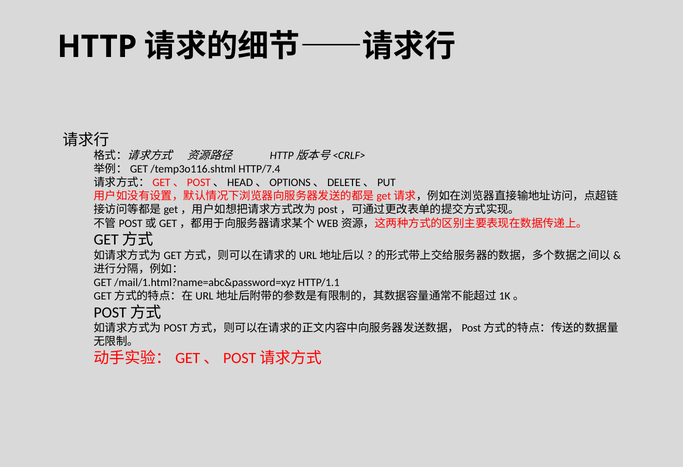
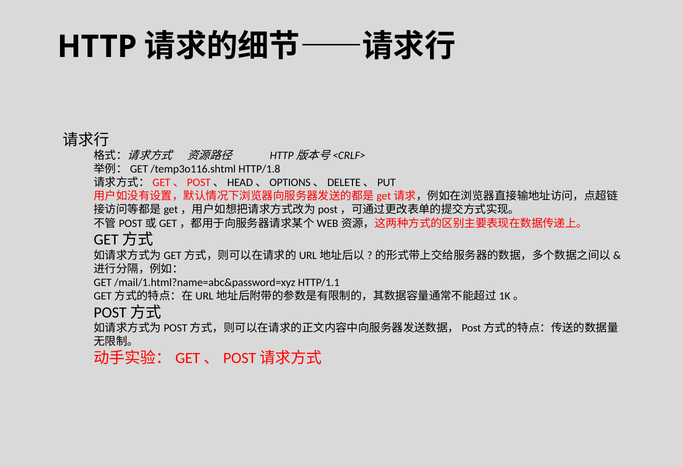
HTTP/7.4: HTTP/7.4 -> HTTP/1.8 (259, 169)
